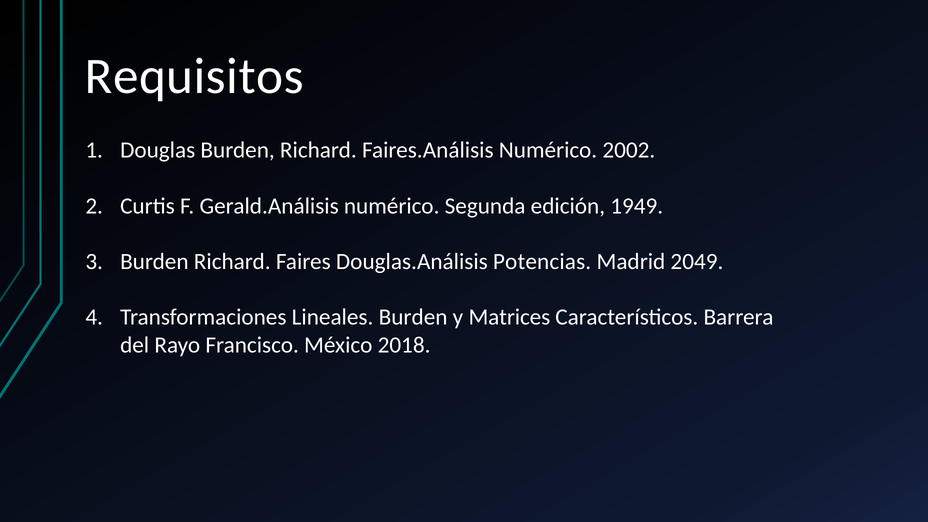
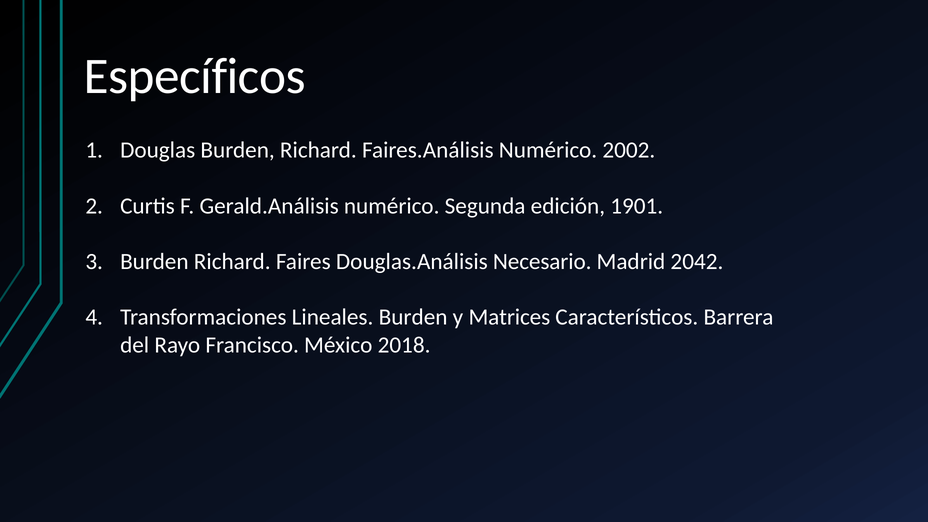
Requisitos: Requisitos -> Específicos (195, 76)
1949: 1949 -> 1901 (637, 206)
Potencias: Potencias -> Necesario (542, 262)
2049: 2049 -> 2042 (697, 262)
